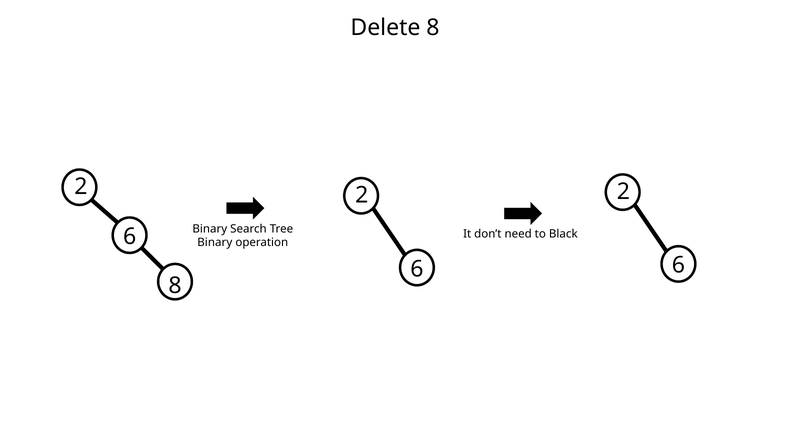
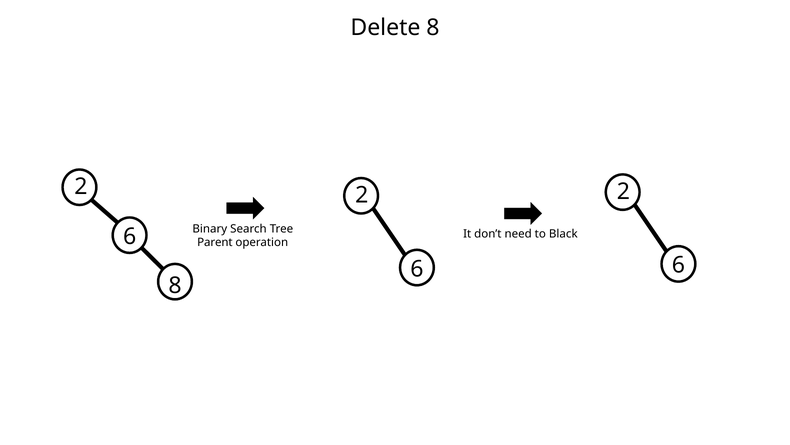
Binary: Binary -> Parent (215, 242)
